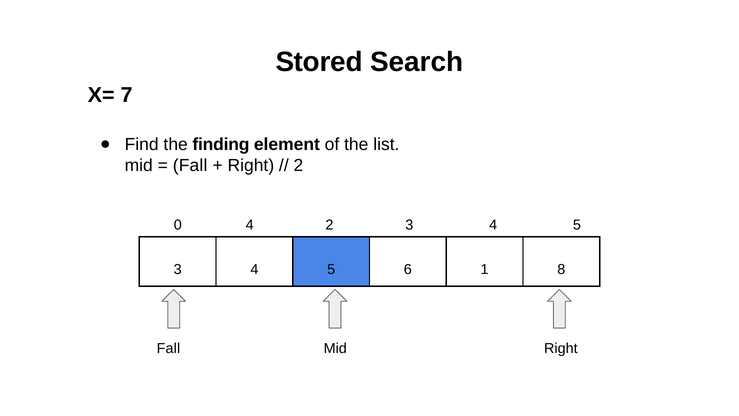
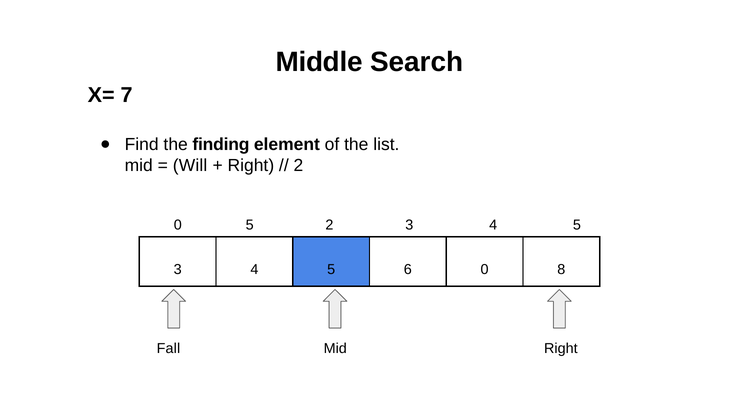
Stored: Stored -> Middle (319, 62)
Fall: Fall -> Will (190, 165)
0 4: 4 -> 5 (250, 225)
6 1: 1 -> 0 (485, 270)
